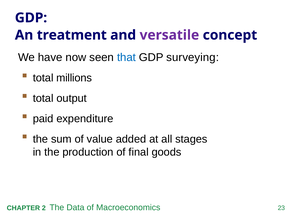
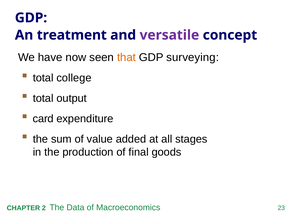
that colour: blue -> orange (126, 57)
millions: millions -> college (74, 78)
paid: paid -> card (43, 119)
